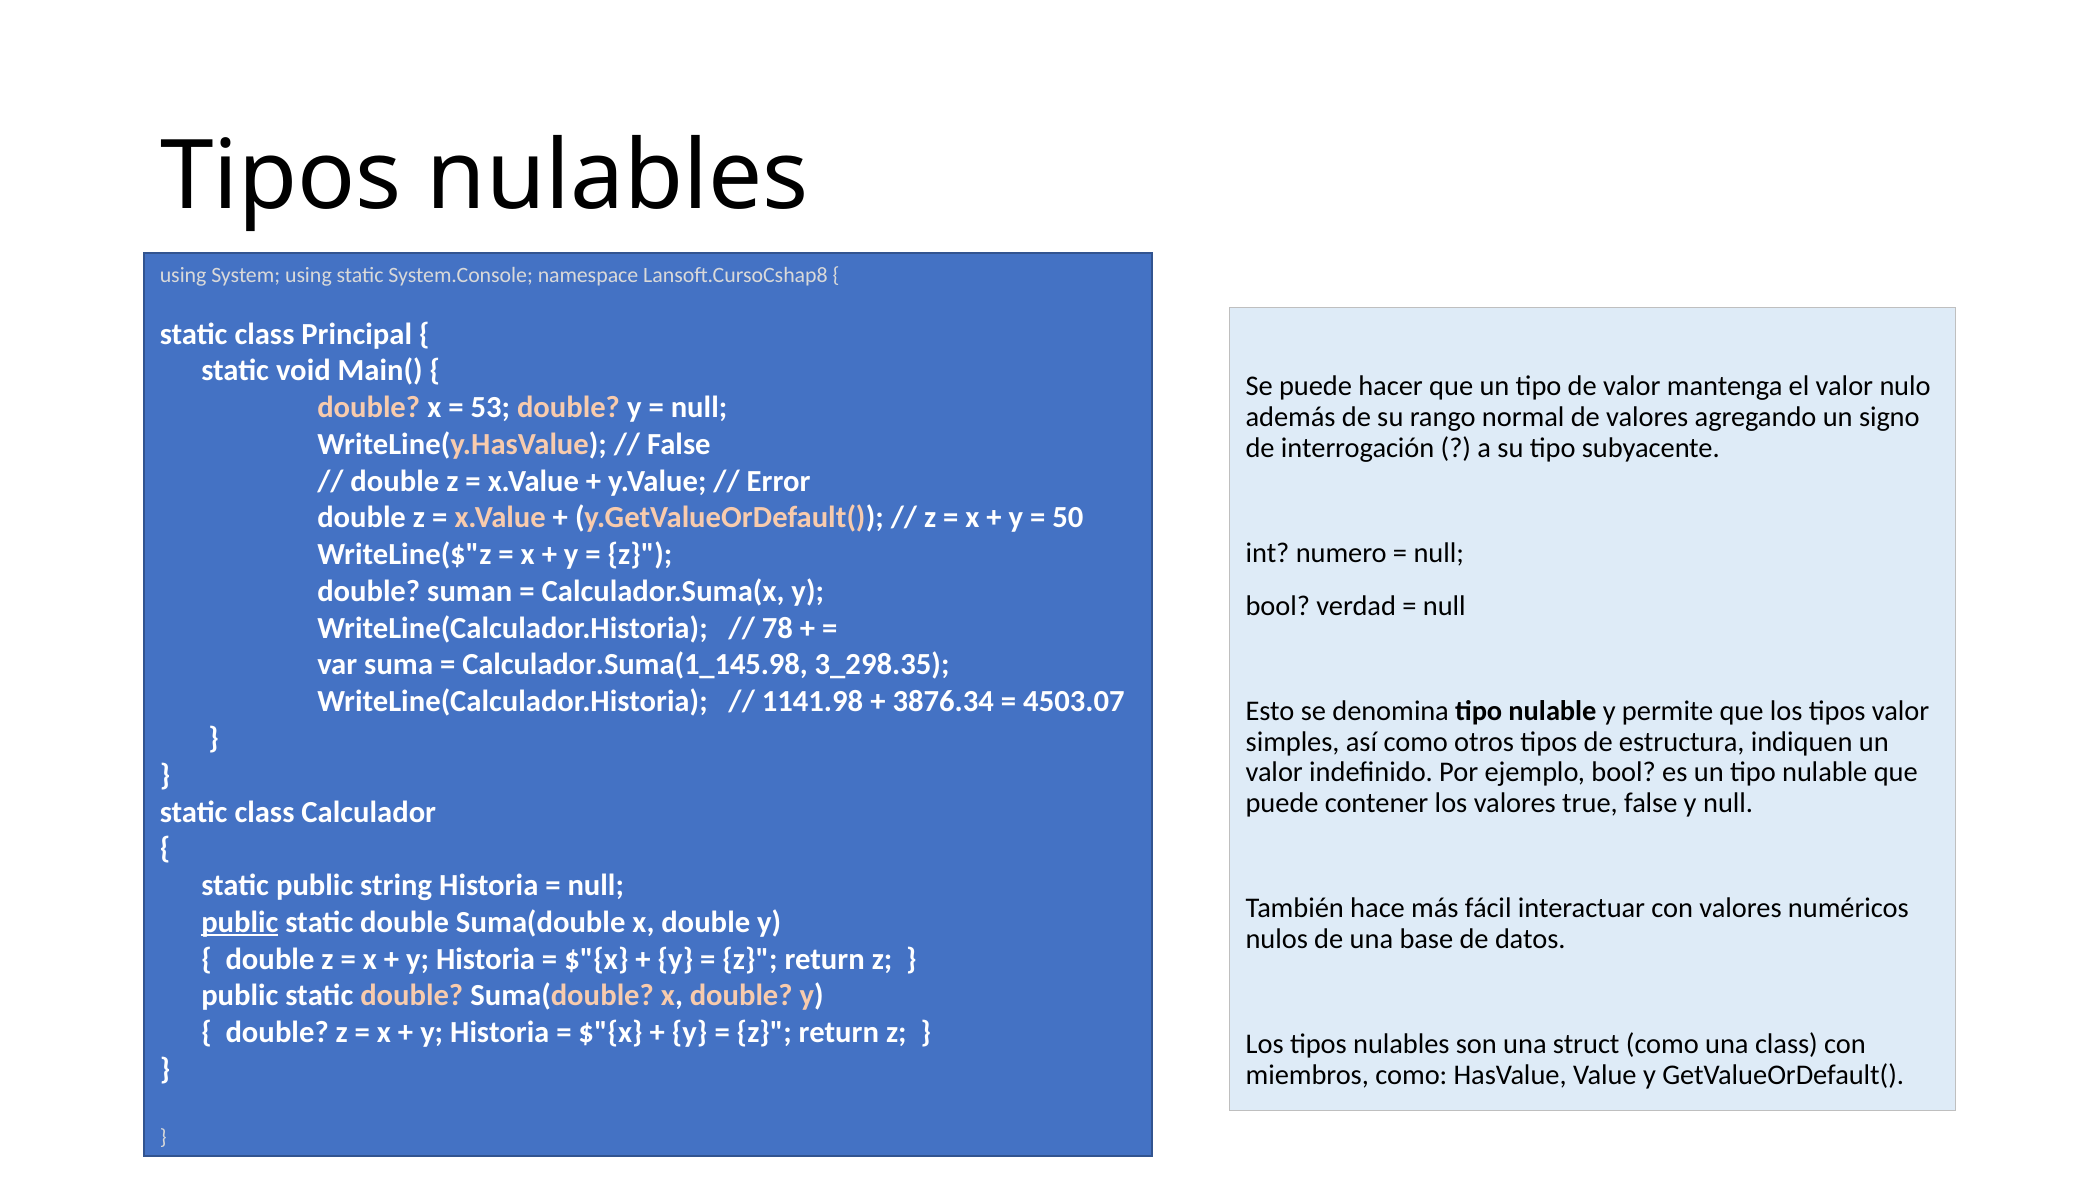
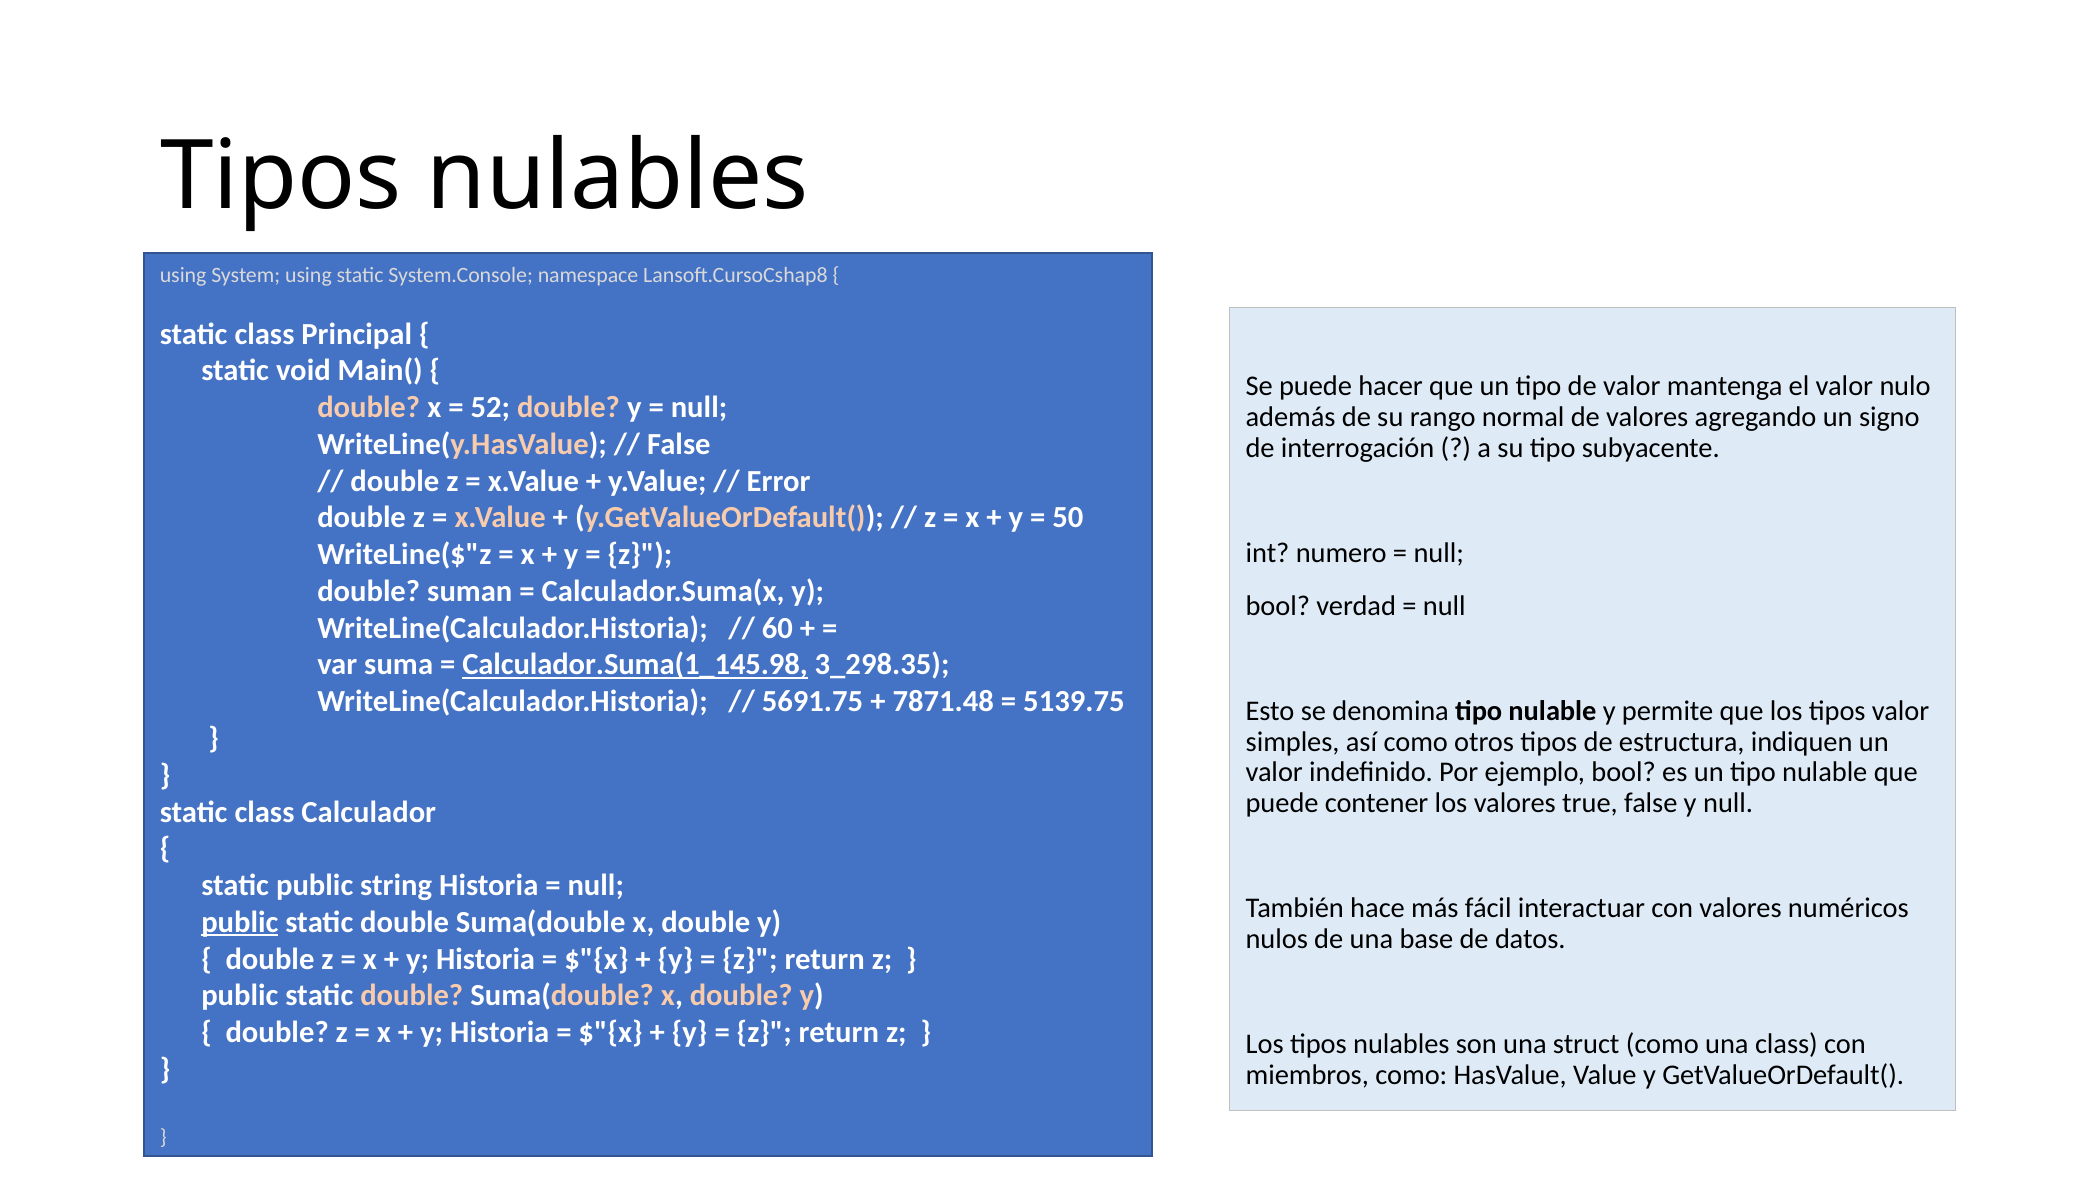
53: 53 -> 52 (490, 408)
78: 78 -> 60 (777, 628)
Calculador.Suma(1_145.98 underline: none -> present (635, 665)
1141.98: 1141.98 -> 5691.75 (813, 702)
3876.34: 3876.34 -> 7871.48 (943, 702)
4503.07: 4503.07 -> 5139.75 (1074, 702)
